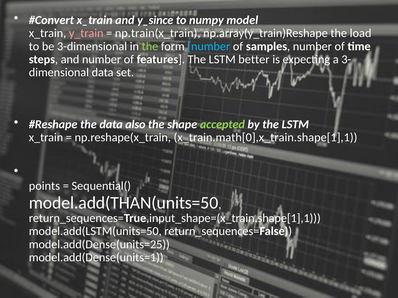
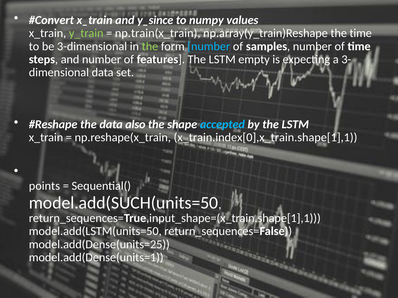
model: model -> values (242, 20)
y_train colour: pink -> light green (86, 33)
the load: load -> time (361, 33)
better: better -> empty (254, 59)
accepted colour: light green -> light blue (222, 124)
x_train.math[0],x_train.shape[1],1: x_train.math[0],x_train.shape[1],1 -> x_train.index[0],x_train.shape[1],1 (265, 138)
model.add(THAN(units=50: model.add(THAN(units=50 -> model.add(SUCH(units=50 (124, 203)
